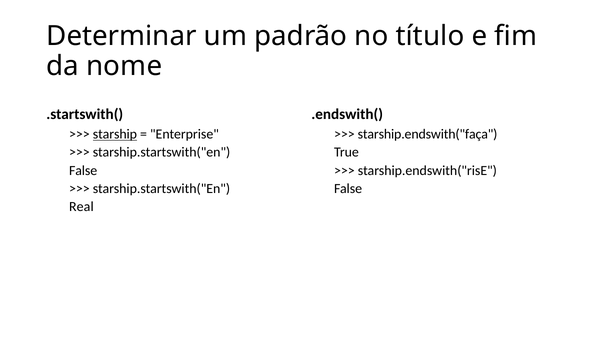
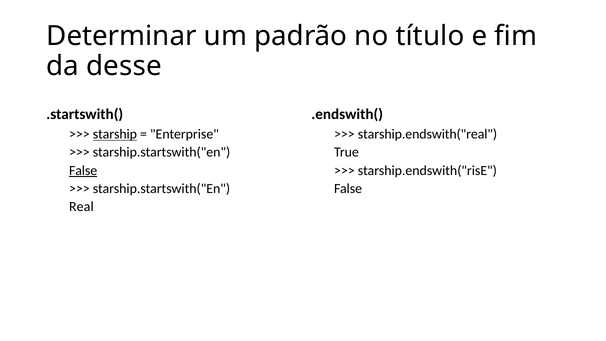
nome: nome -> desse (124, 66)
starship.endswith("faça: starship.endswith("faça -> starship.endswith("real (427, 134)
False underline: none -> present (83, 170)
